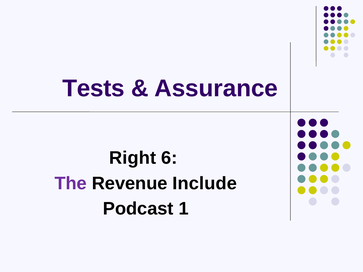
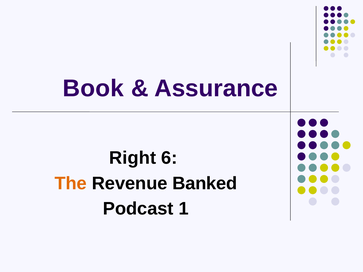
Tests: Tests -> Book (93, 89)
The colour: purple -> orange (71, 183)
Include: Include -> Banked (205, 183)
